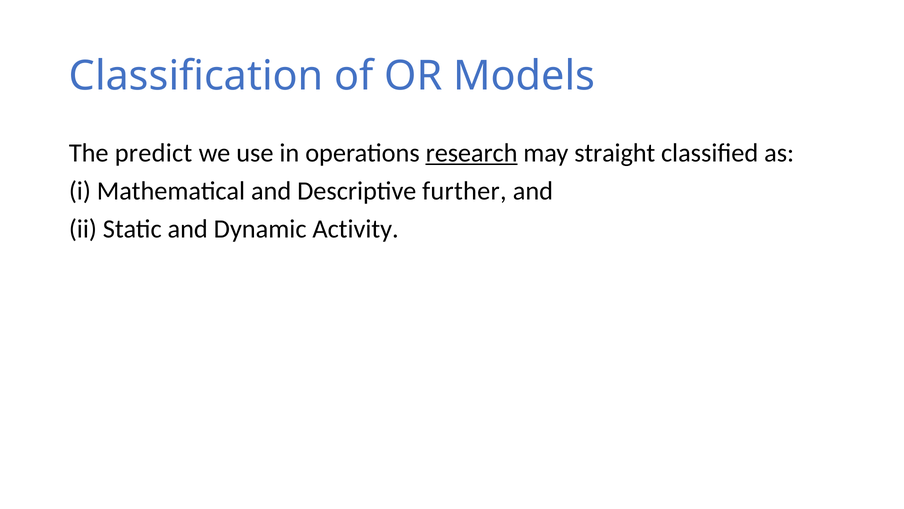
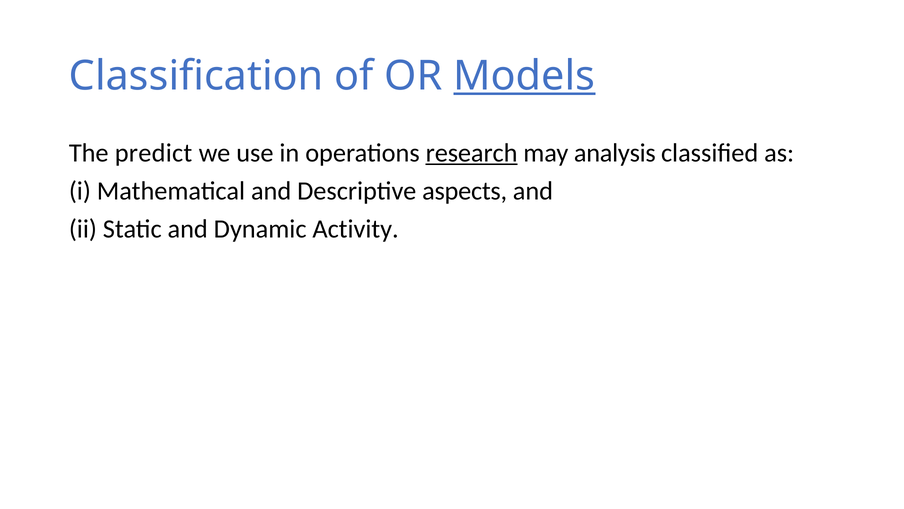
Models underline: none -> present (524, 76)
straight: straight -> analysis (615, 153)
further: further -> aspects (465, 191)
